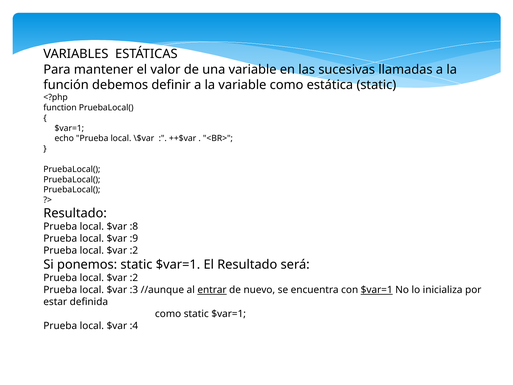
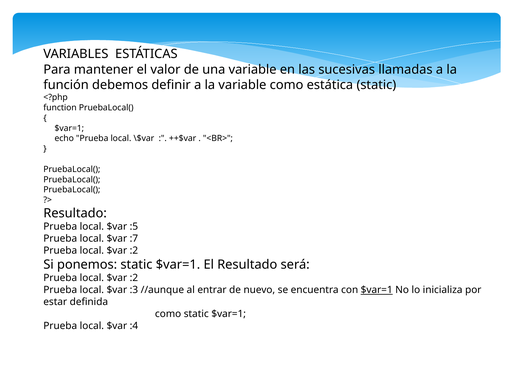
:8: :8 -> :5 (134, 227)
:9: :9 -> :7 (134, 239)
entrar underline: present -> none (212, 290)
